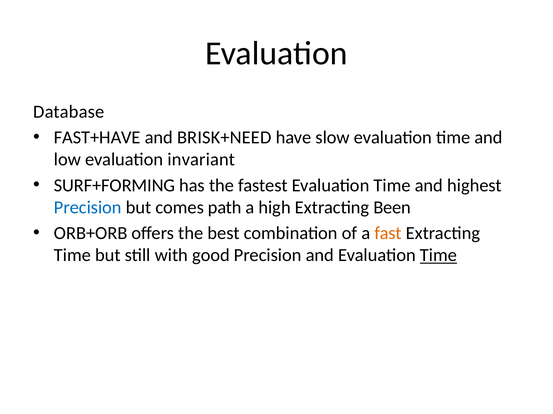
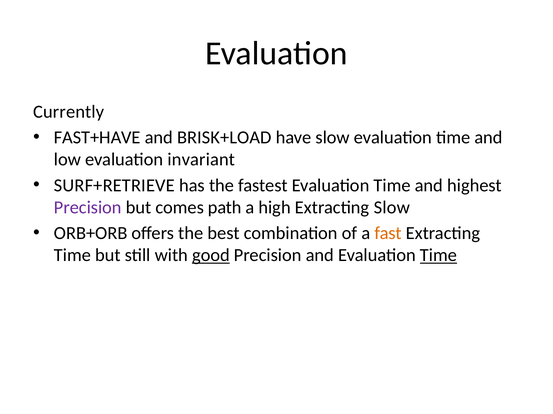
Database: Database -> Currently (69, 112)
BRISK+NEED: BRISK+NEED -> BRISK+LOAD (224, 138)
SURF+FORMING: SURF+FORMING -> SURF+RETRIEVE (114, 186)
Precision colour: blue -> purple (88, 208)
Extracting Been: Been -> Slow (392, 208)
good underline: none -> present (211, 256)
